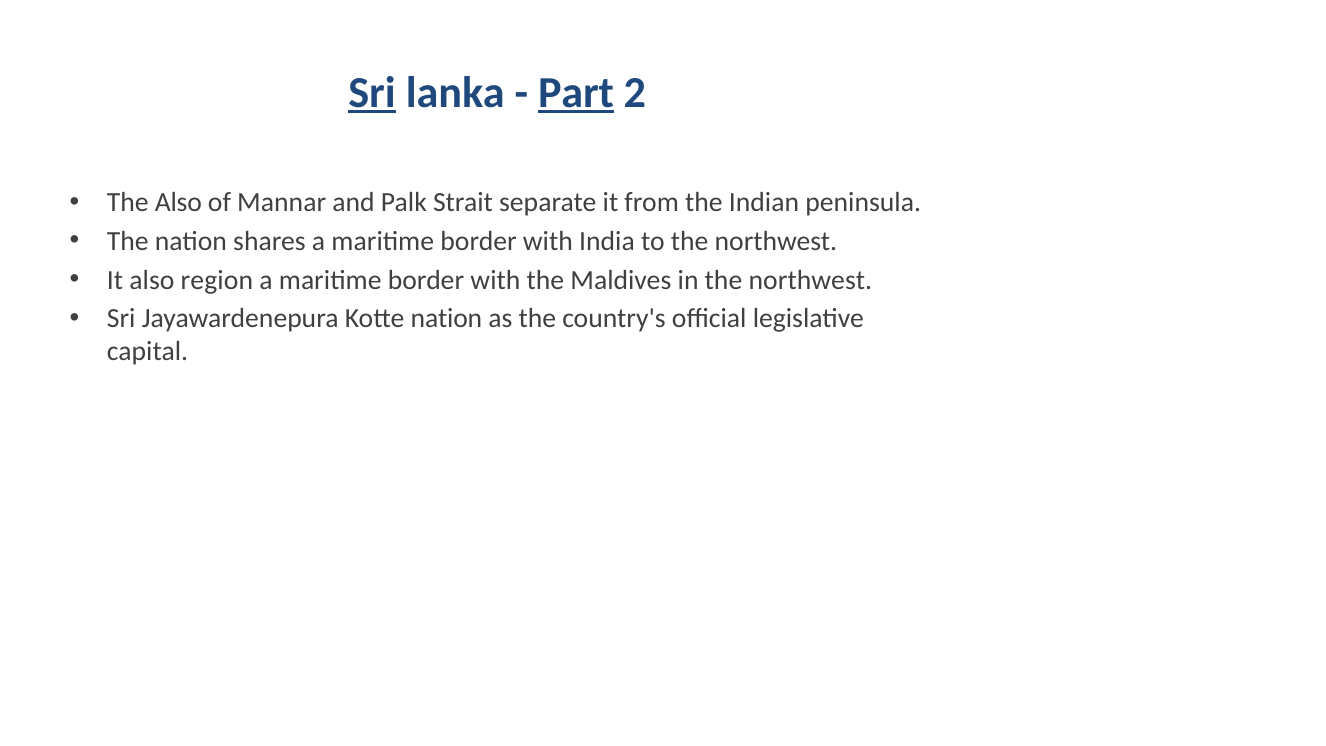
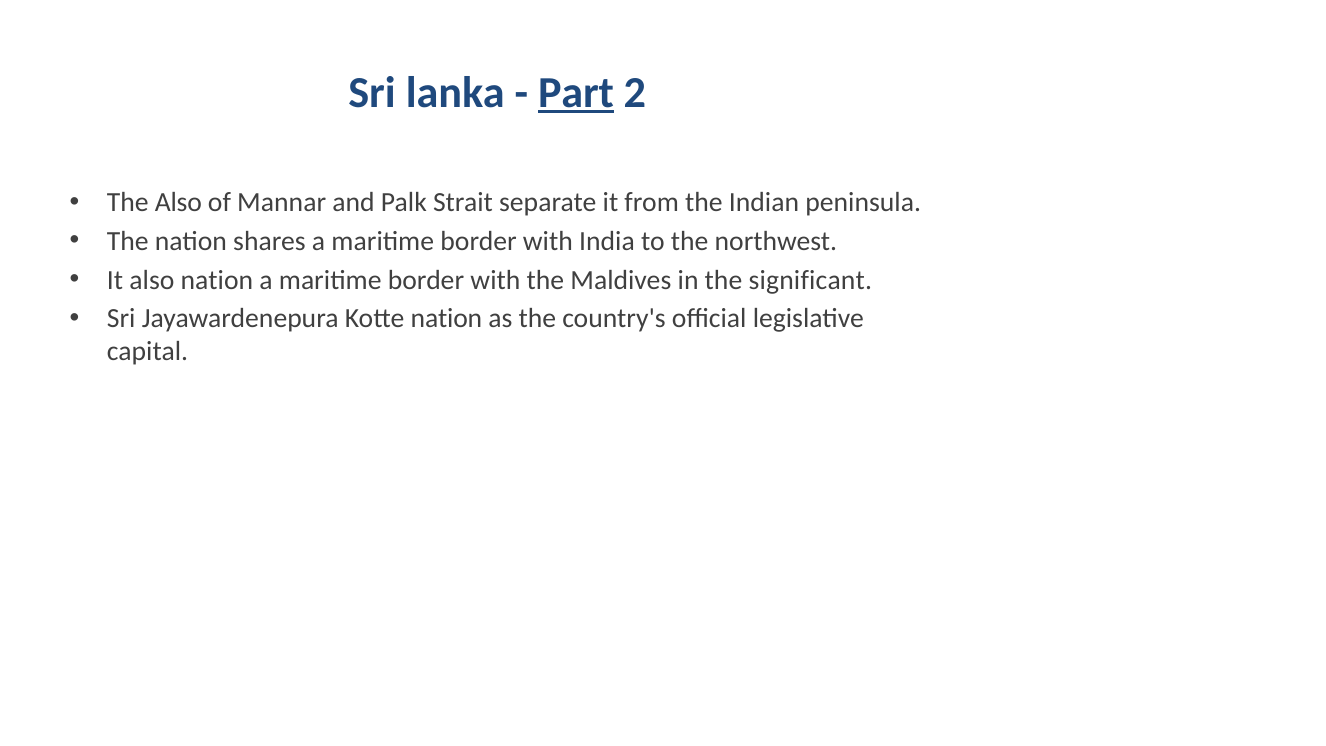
Sri underline: present -> none (372, 93)
also region: region -> nation (217, 280)
in the northwest: northwest -> significant (810, 280)
